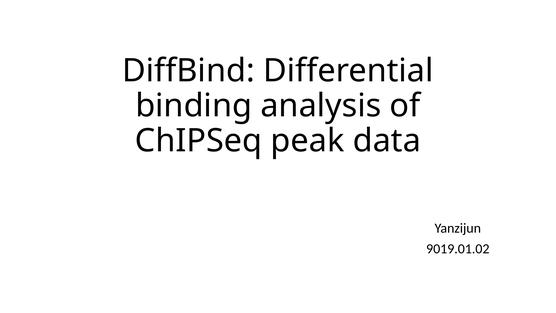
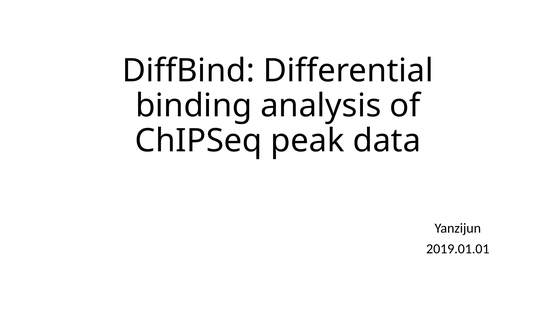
9019.01.02: 9019.01.02 -> 2019.01.01 (458, 249)
